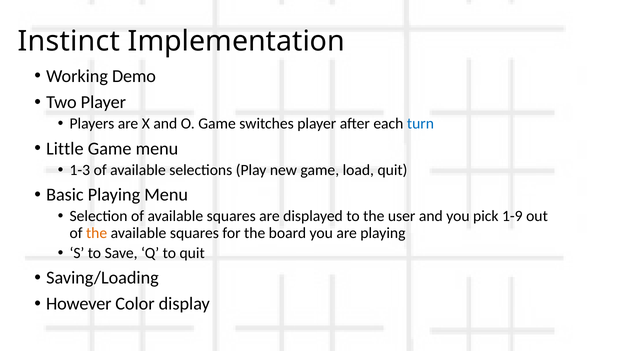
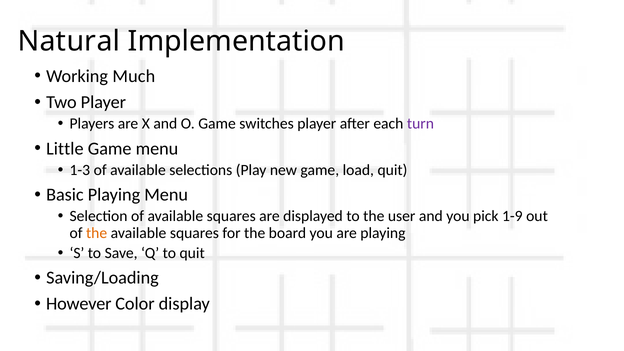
Instinct: Instinct -> Natural (69, 41)
Demo: Demo -> Much (134, 76)
turn colour: blue -> purple (420, 124)
